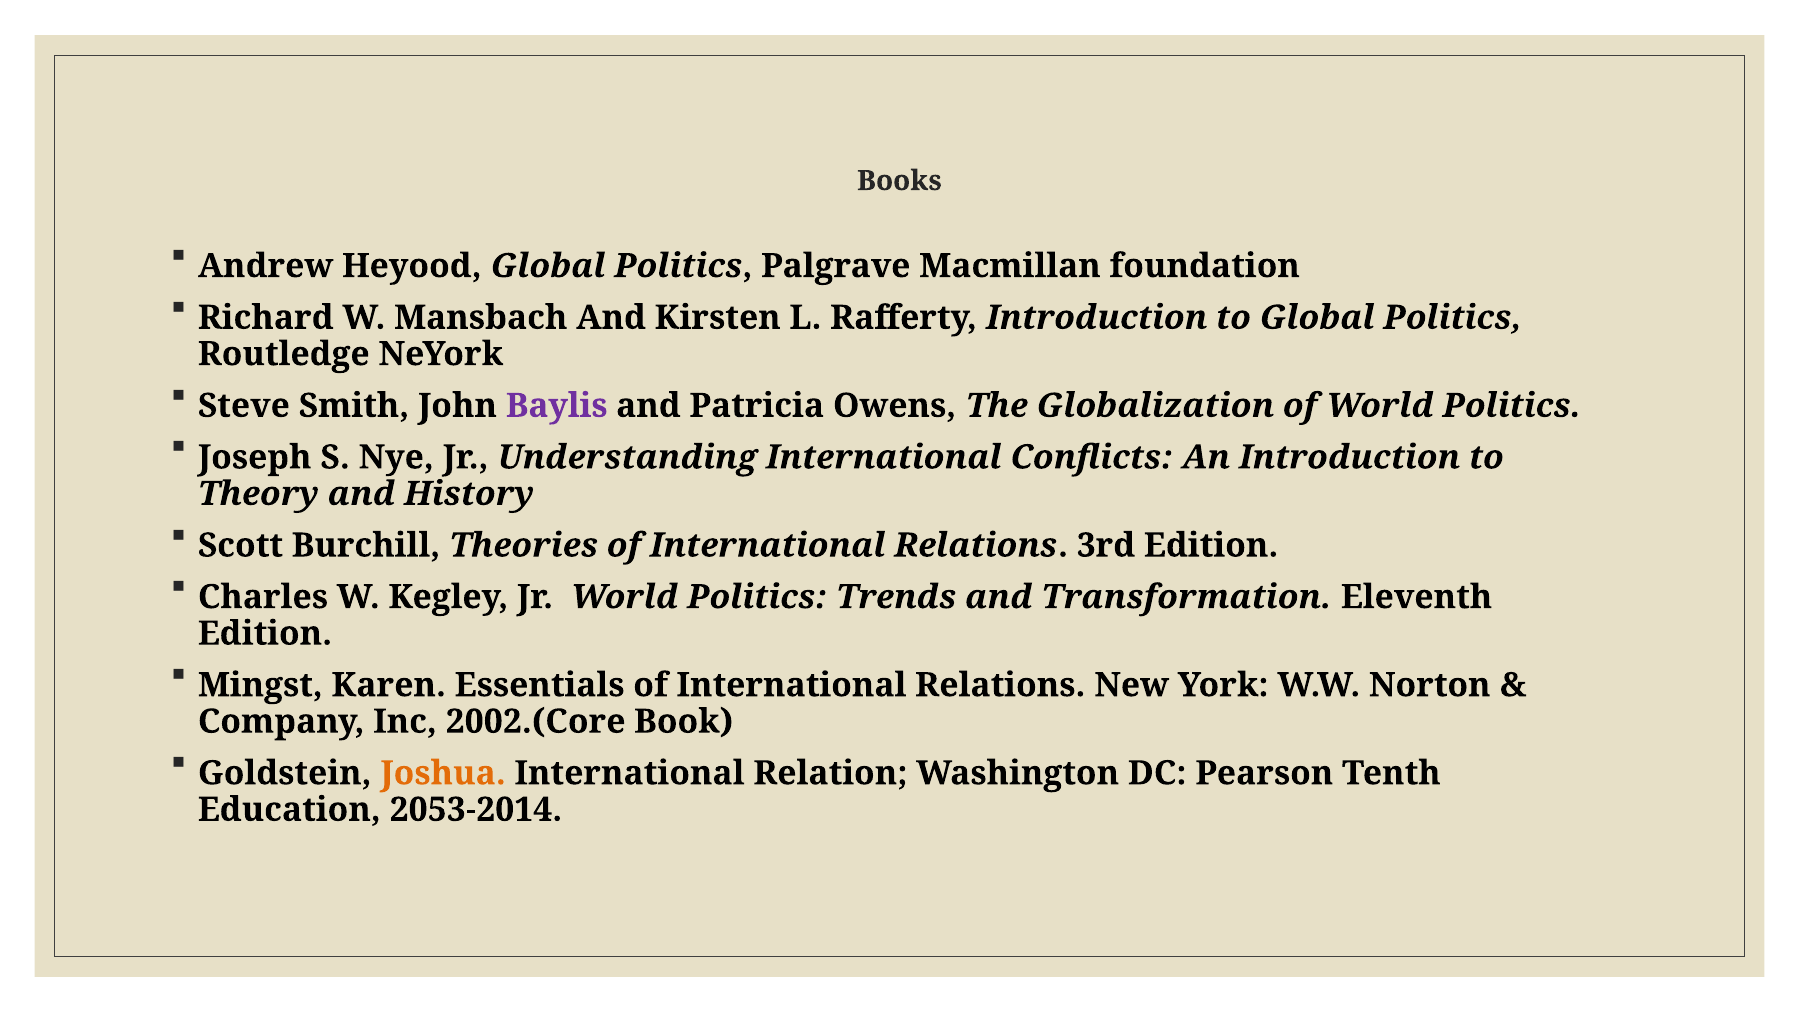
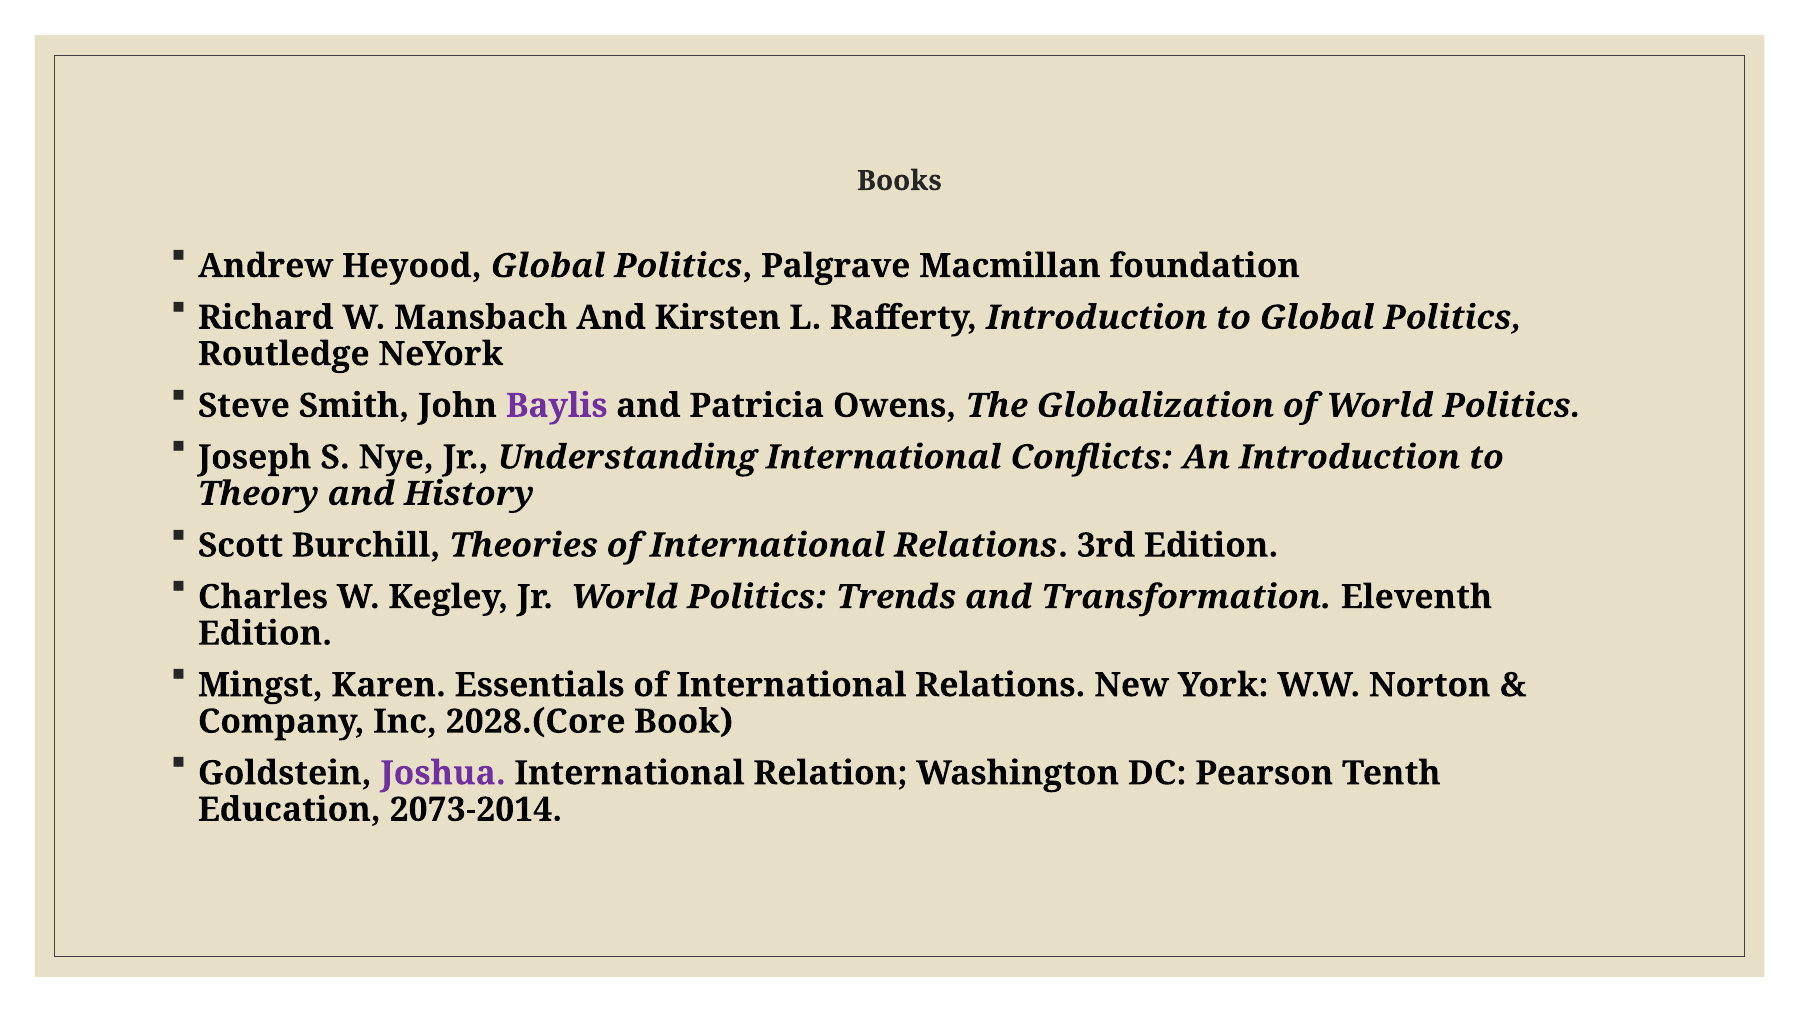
2002.(Core: 2002.(Core -> 2028.(Core (536, 722)
Joshua colour: orange -> purple (443, 773)
2053-2014: 2053-2014 -> 2073-2014 (476, 810)
